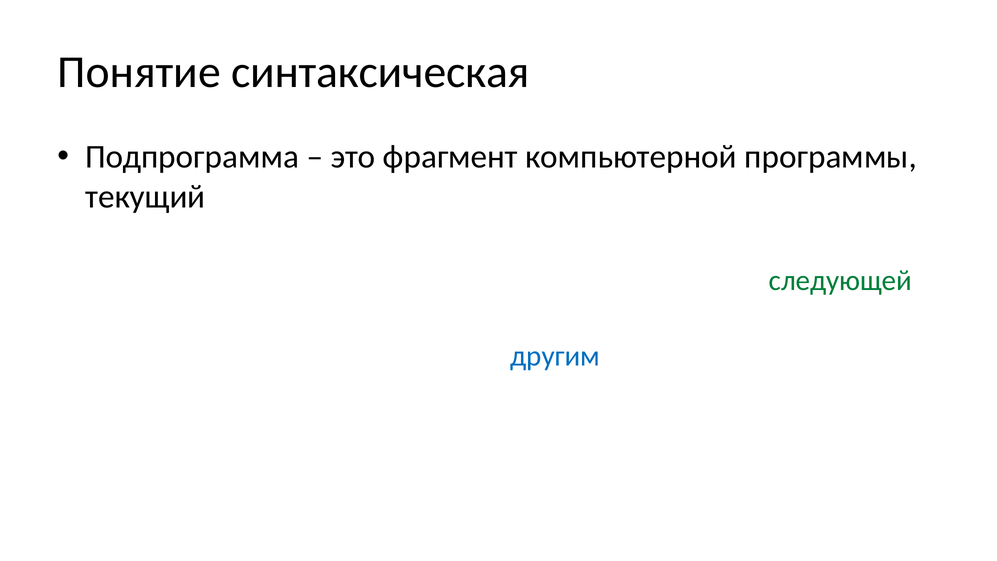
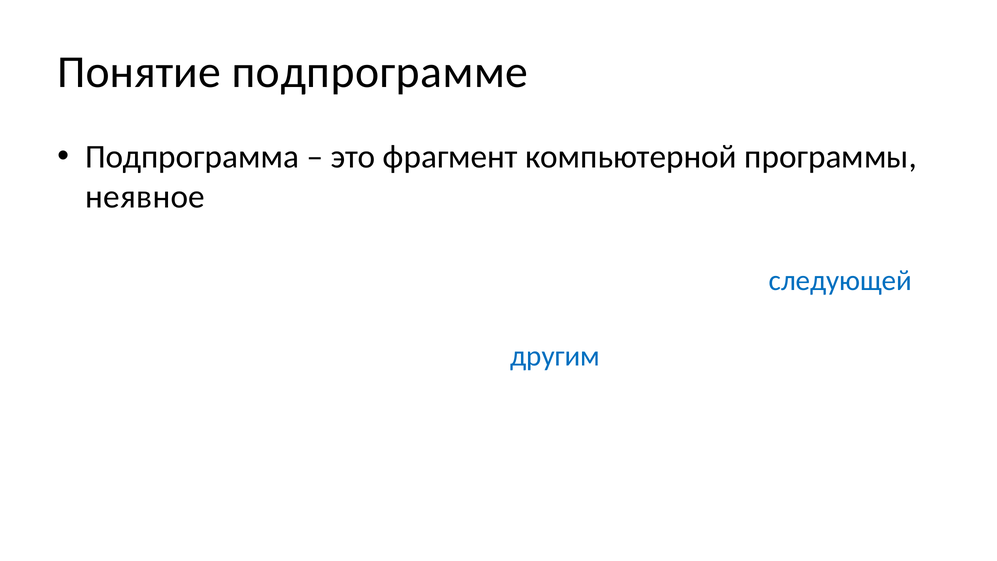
синтаксическая: синтаксическая -> подпрограмме (380, 72)
текущий: текущий -> неявное (145, 197)
следующей colour: green -> blue (840, 280)
